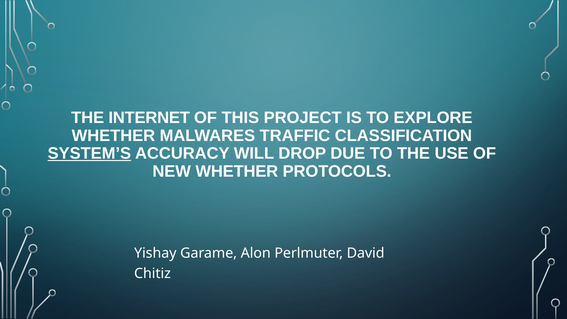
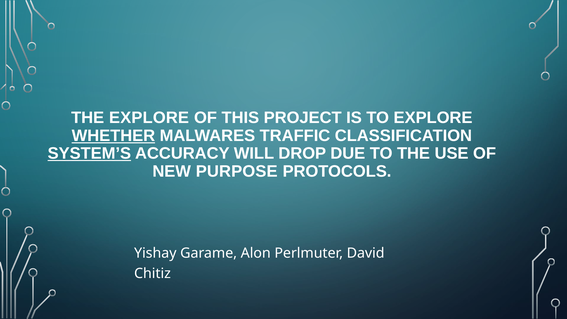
THE INTERNET: INTERNET -> EXPLORE (149, 118)
WHETHER underline: none -> present (113, 136)
NEW WHETHER: WHETHER -> PURPOSE (237, 171)
